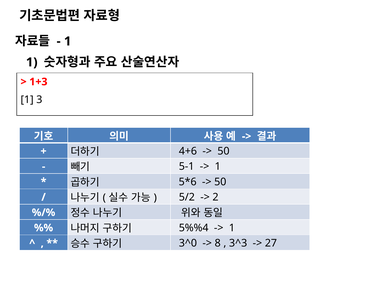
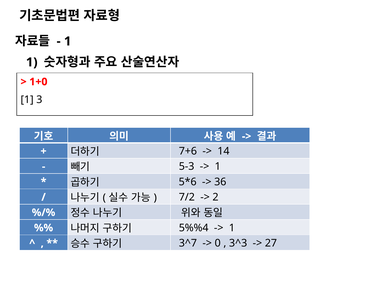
1+3: 1+3 -> 1+0 (38, 82)
4+6: 4+6 -> 7+6 (188, 151)
50: 50 -> 14 (223, 151)
5-1: 5-1 -> 5-3 (187, 167)
50: 50 -> 36 (220, 182)
5/2: 5/2 -> 7/2 (187, 197)
3^0: 3^0 -> 3^7 (188, 243)
8: 8 -> 0 (218, 243)
